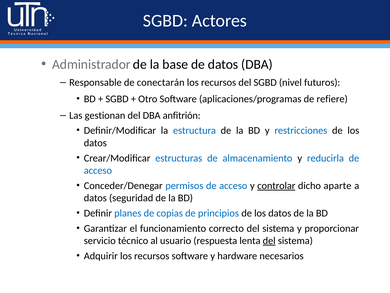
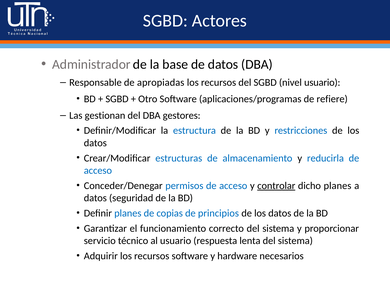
conectarán: conectarán -> apropiadas (161, 82)
nivel futuros: futuros -> usuario (322, 82)
anfitrión: anfitrión -> gestores (182, 115)
dicho aparte: aparte -> planes (338, 185)
del underline: present -> none (269, 240)
